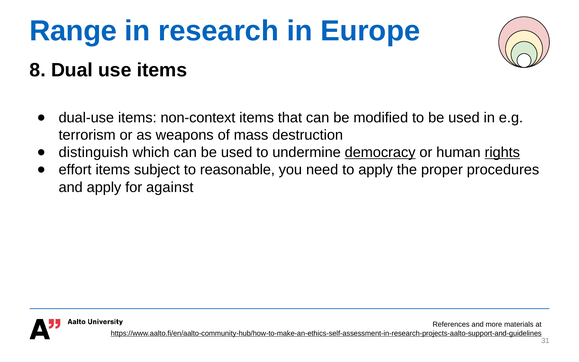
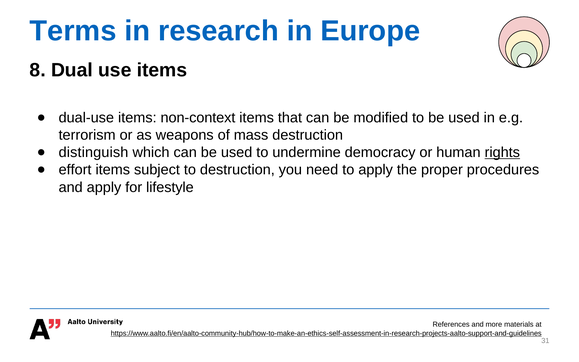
Range: Range -> Terms (73, 31)
democracy underline: present -> none (380, 152)
to reasonable: reasonable -> destruction (237, 170)
against: against -> lifestyle (170, 187)
